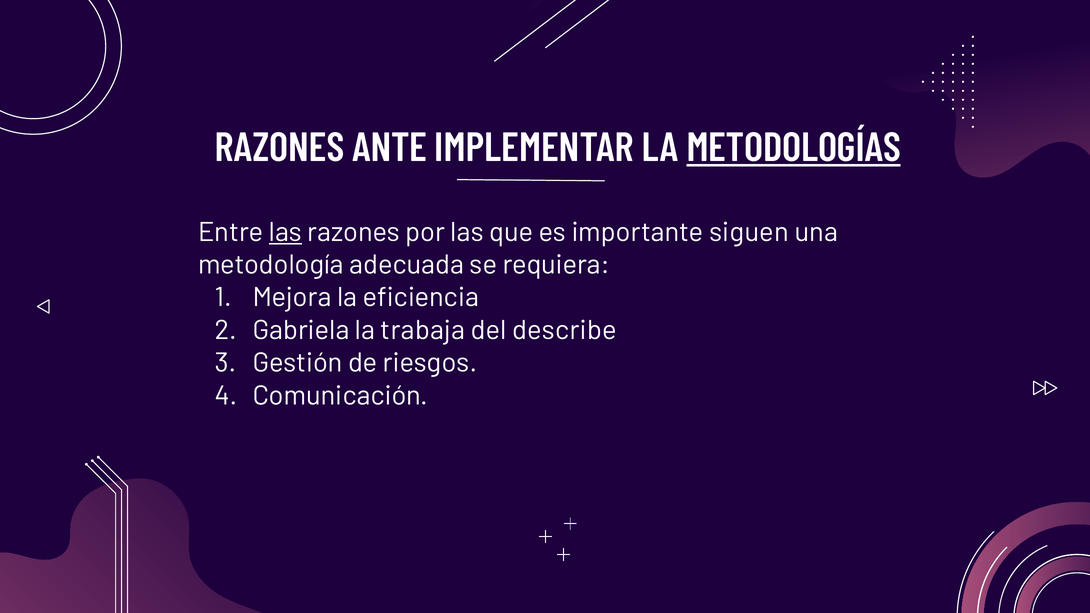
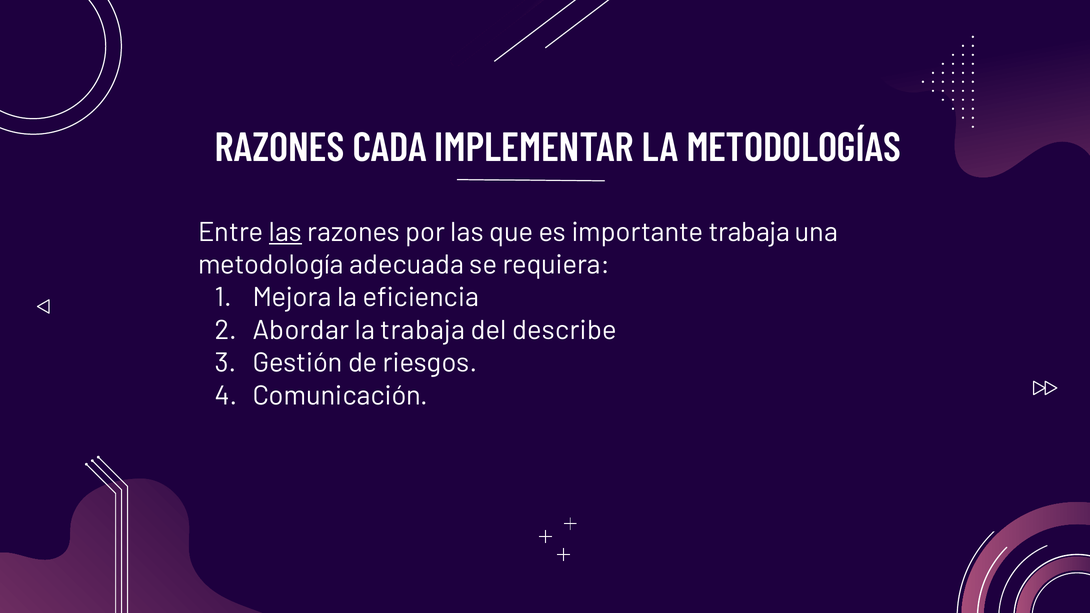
ANTE: ANTE -> CADA (390, 148)
METODOLOGÍAS underline: present -> none (794, 148)
importante siguen: siguen -> trabaja (749, 232)
Gabriela: Gabriela -> Abordar (301, 330)
